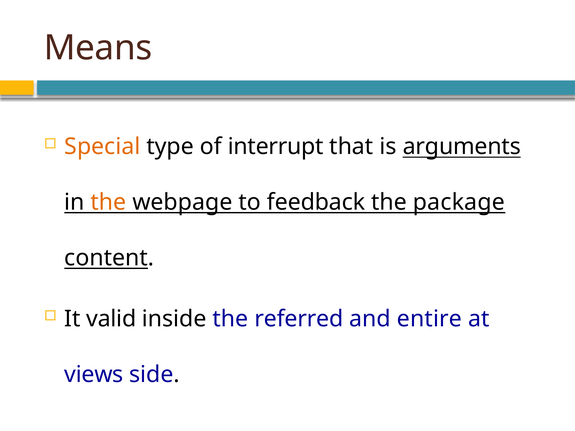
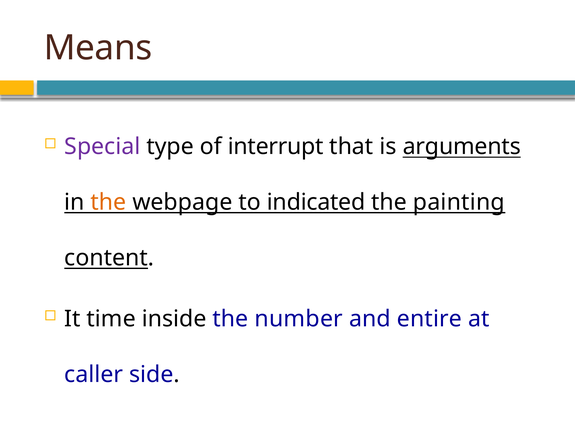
Special colour: orange -> purple (102, 147)
feedback: feedback -> indicated (316, 202)
package: package -> painting (459, 202)
valid: valid -> time (111, 319)
referred: referred -> number (299, 319)
views: views -> caller (94, 375)
